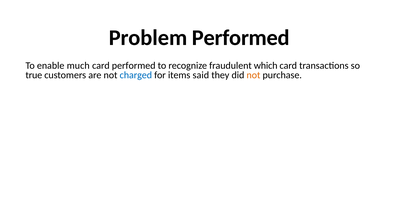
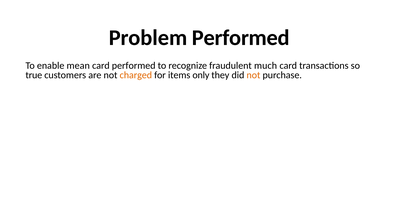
much: much -> mean (78, 65)
which: which -> much (266, 65)
charged colour: blue -> orange (136, 75)
said: said -> only (201, 75)
